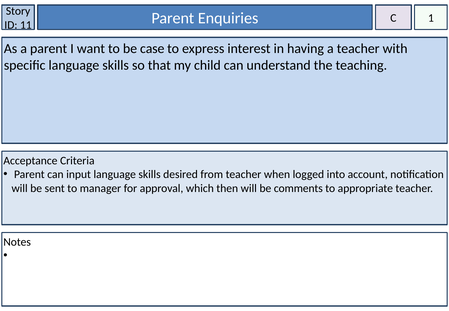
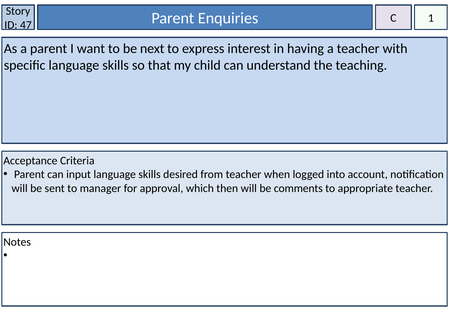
11: 11 -> 47 (26, 25)
case: case -> next (152, 49)
